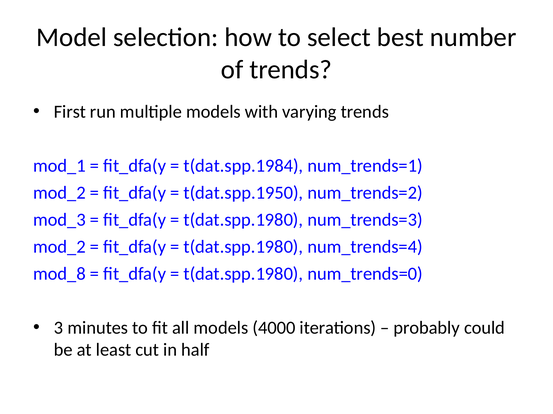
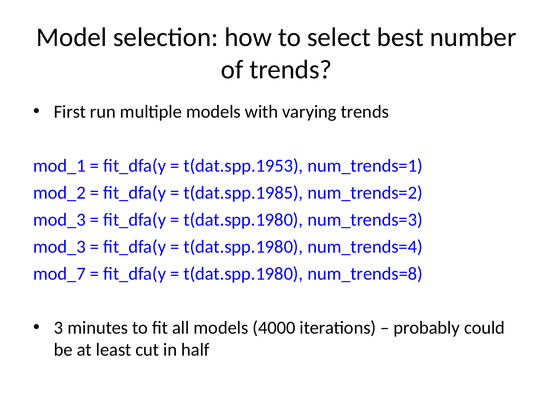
t(dat.spp.1984: t(dat.spp.1984 -> t(dat.spp.1953 (243, 166)
t(dat.spp.1950: t(dat.spp.1950 -> t(dat.spp.1985 (243, 193)
mod_2: mod_2 -> mod_3 (59, 247)
mod_8: mod_8 -> mod_7 (59, 274)
num_trends=0: num_trends=0 -> num_trends=8 (365, 274)
